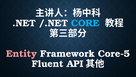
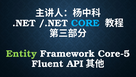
Entity colour: pink -> light green (22, 53)
